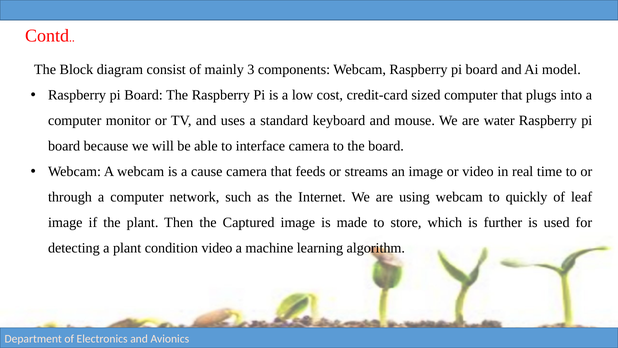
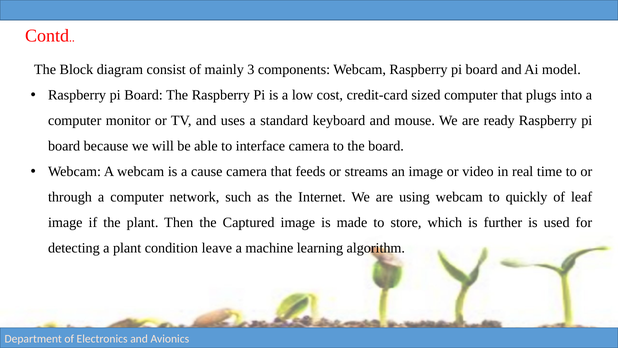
water: water -> ready (499, 121)
condition video: video -> leave (217, 248)
